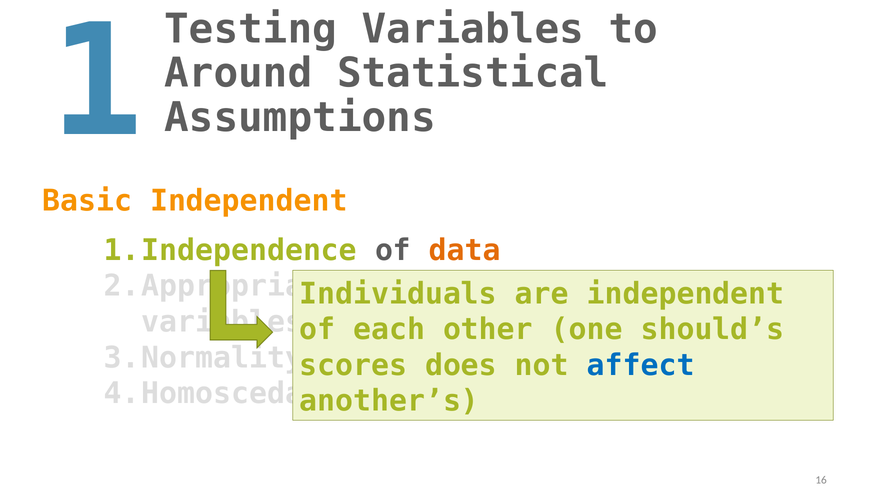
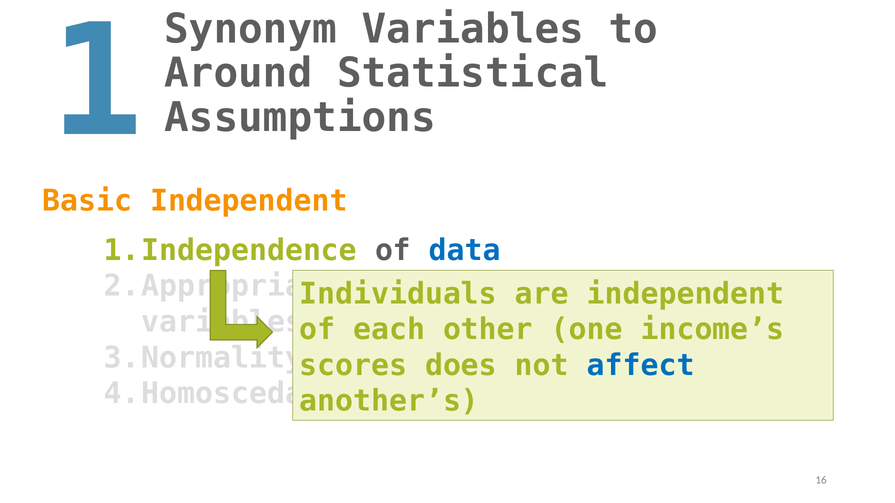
Testing: Testing -> Synonym (251, 29)
data colour: orange -> blue (465, 251)
should’s: should’s -> income’s (712, 330)
